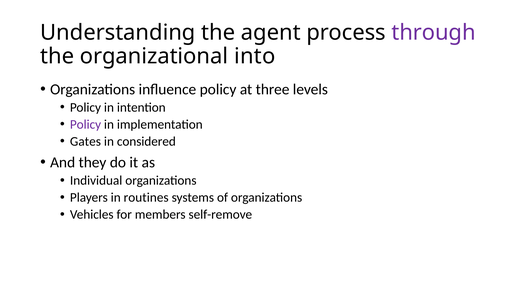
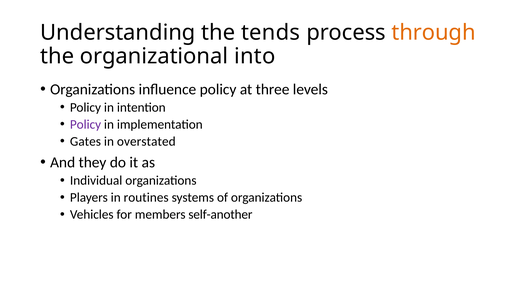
agent: agent -> tends (271, 32)
through colour: purple -> orange (434, 32)
considered: considered -> overstated (146, 141)
self-remove: self-remove -> self-another (220, 215)
